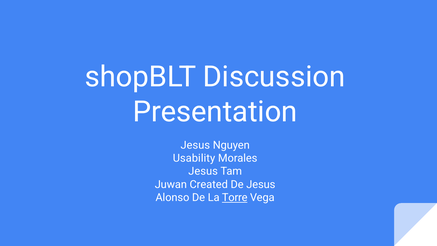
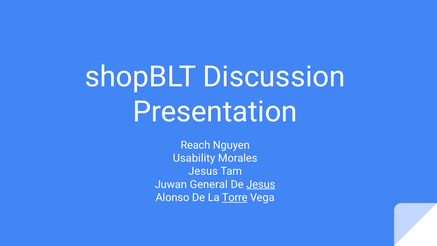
Jesus: Jesus -> Reach (195, 145)
Created: Created -> General (209, 184)
Jesus underline: none -> present (261, 184)
